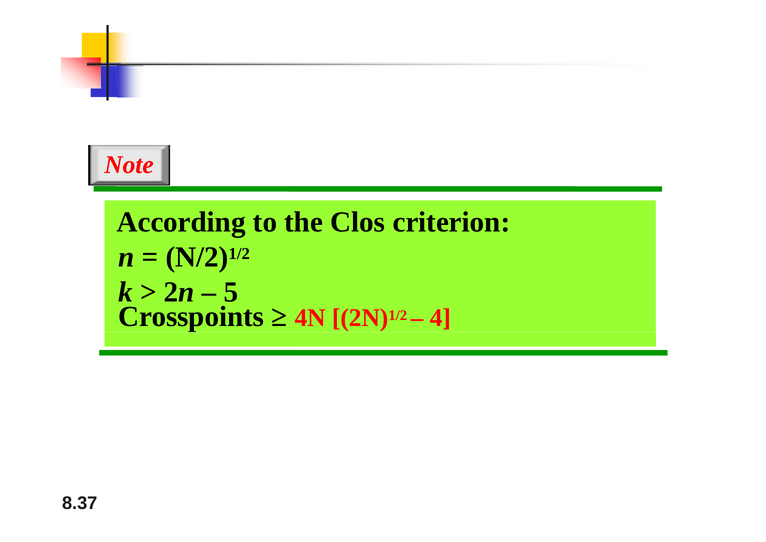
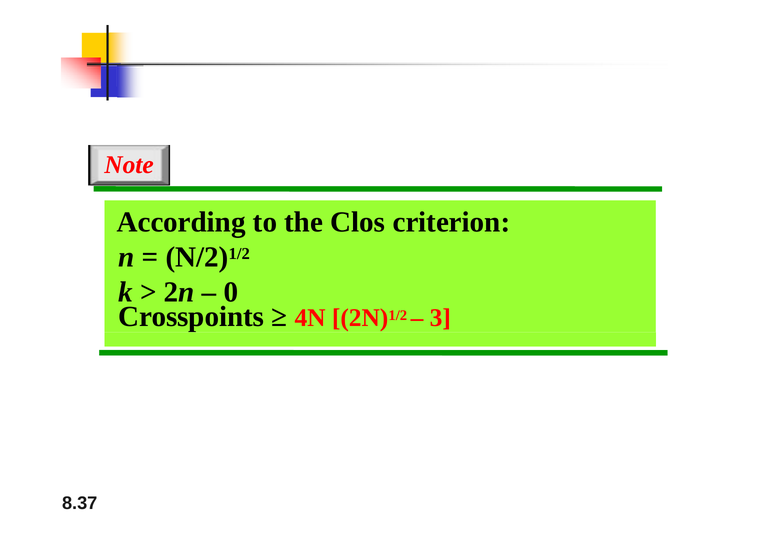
5: 5 -> 0 (231, 292)
4: 4 -> 3 (440, 318)
